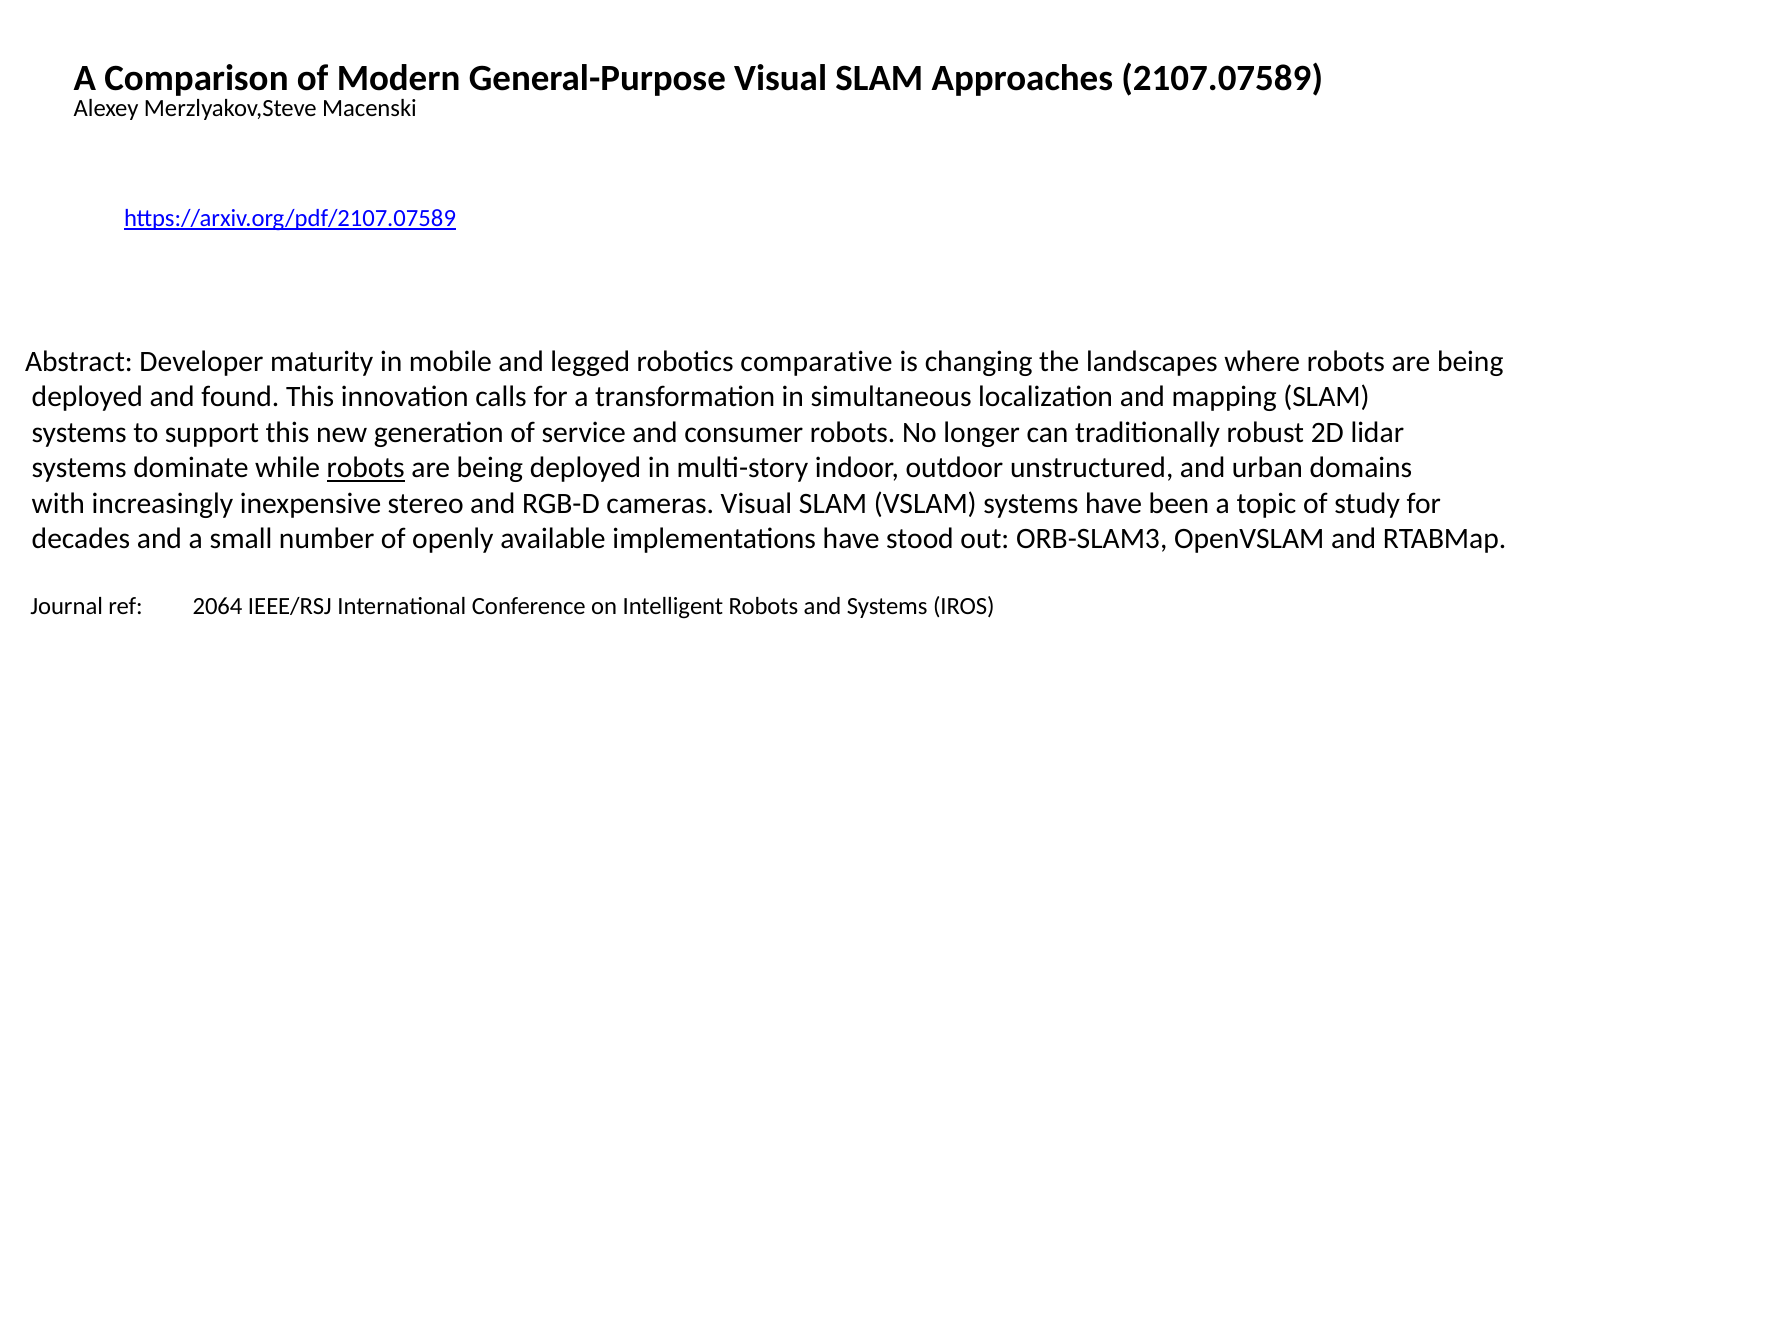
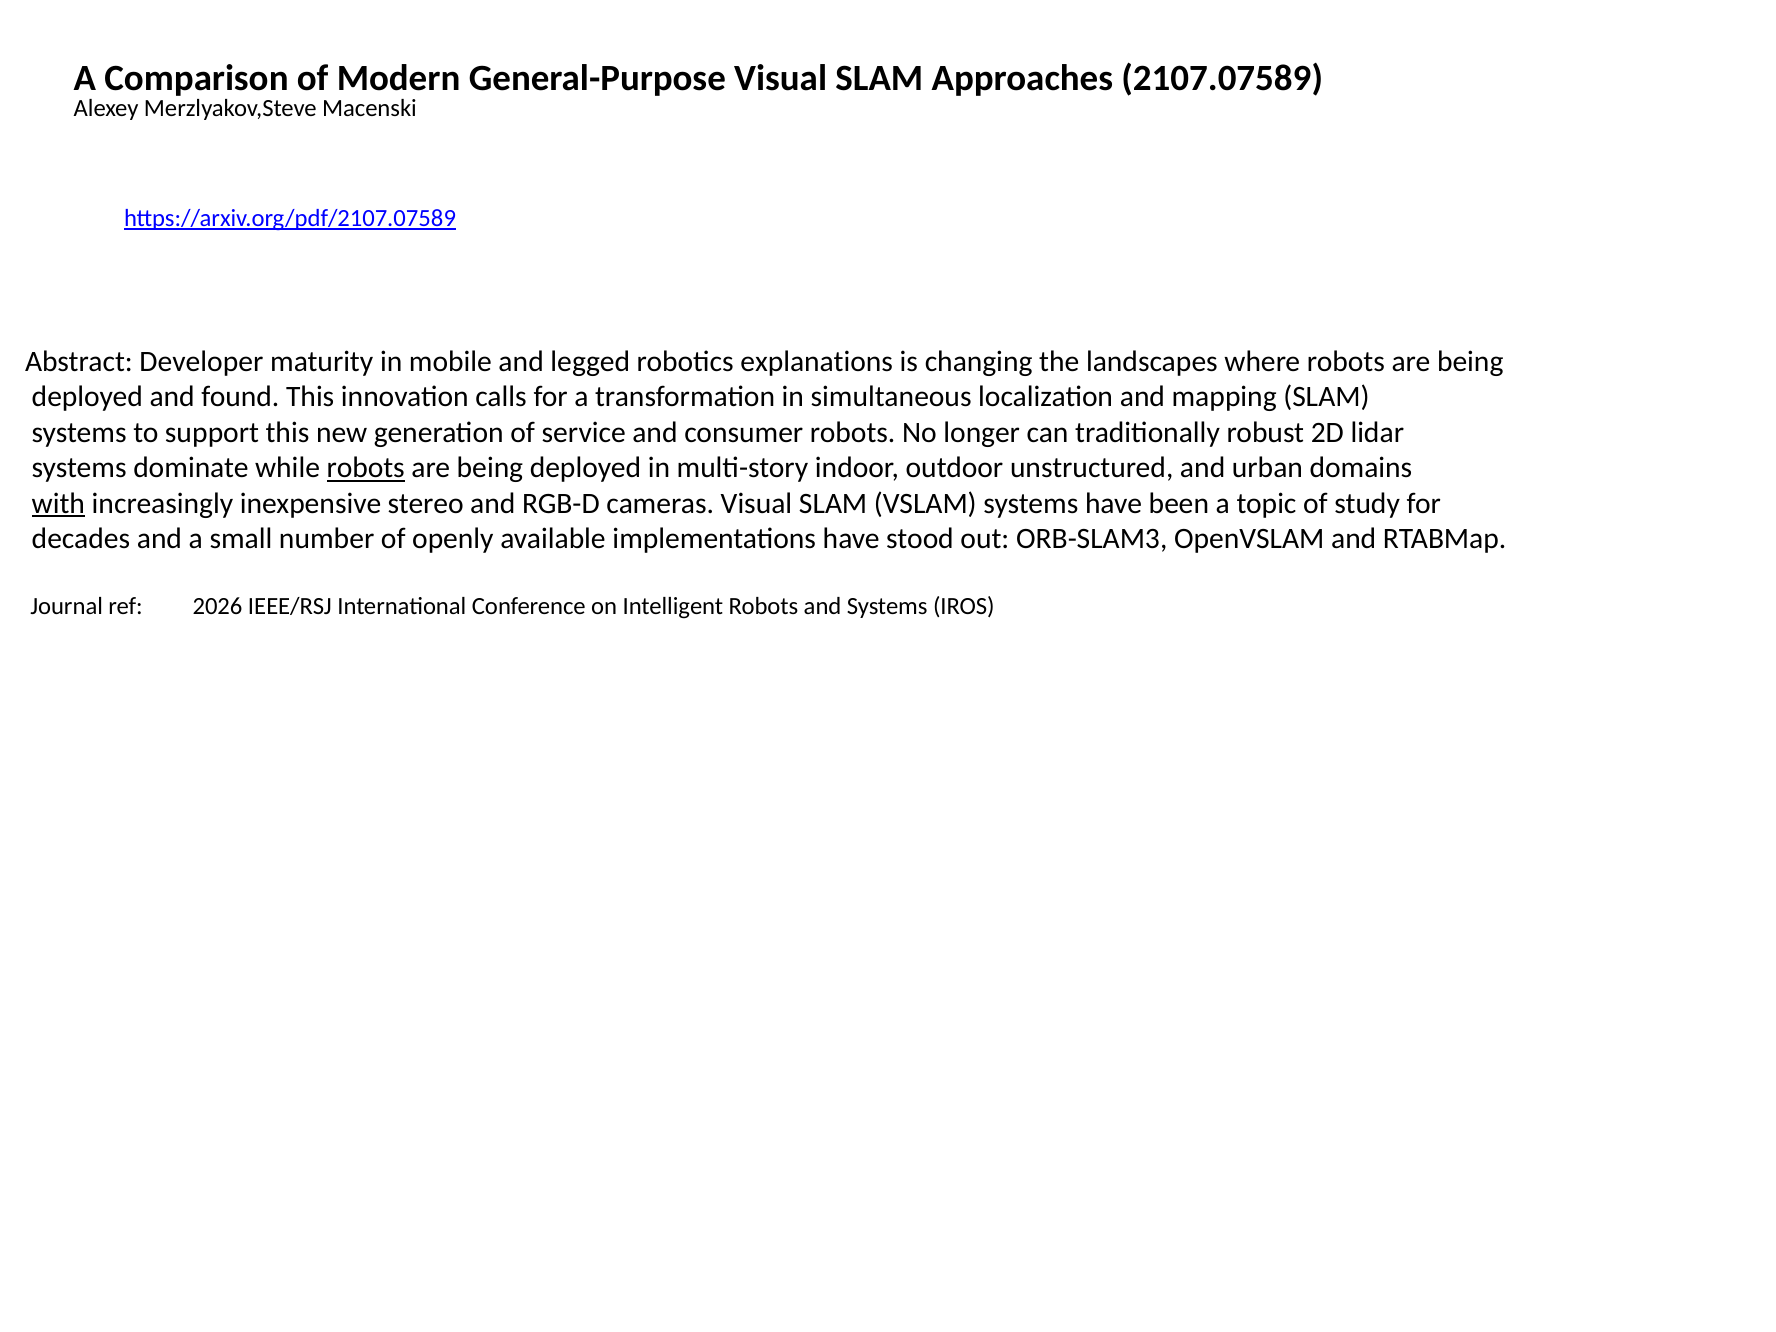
comparative: comparative -> explanations (817, 361)
with underline: none -> present (58, 504)
2064: 2064 -> 2026 (217, 607)
